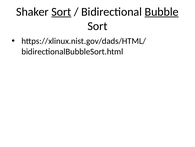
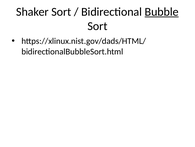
Sort underline: present -> none (61, 12)
